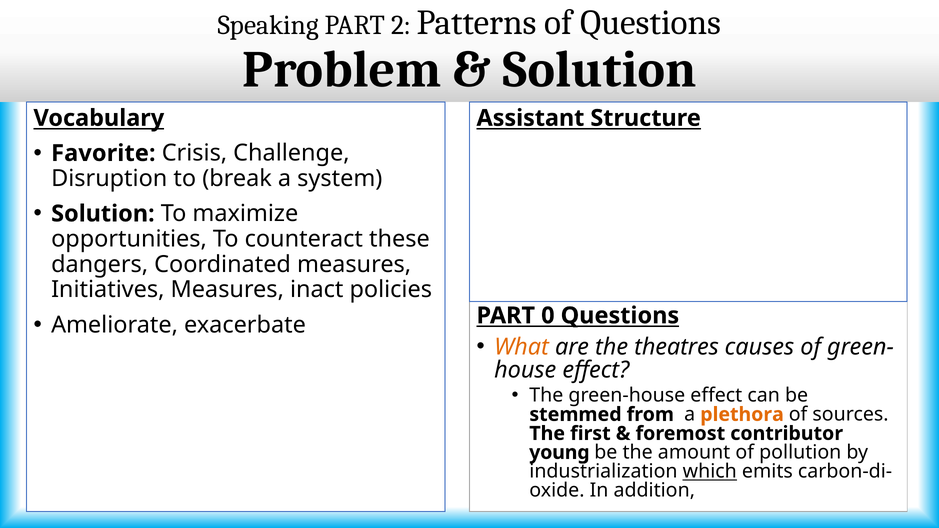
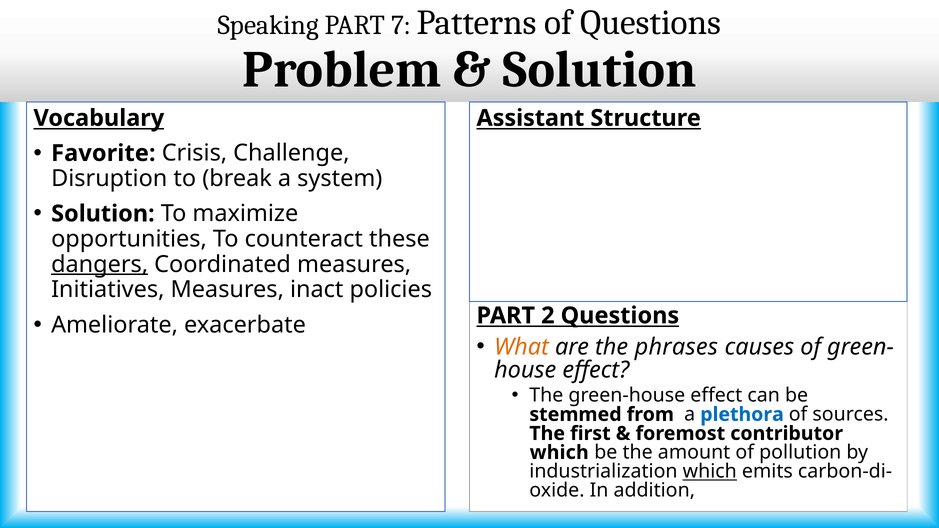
2: 2 -> 7 (401, 25)
dangers underline: none -> present (100, 264)
0: 0 -> 2 (548, 316)
theatres: theatres -> phrases (676, 347)
plethora colour: orange -> blue (742, 415)
young: young -> which (559, 453)
